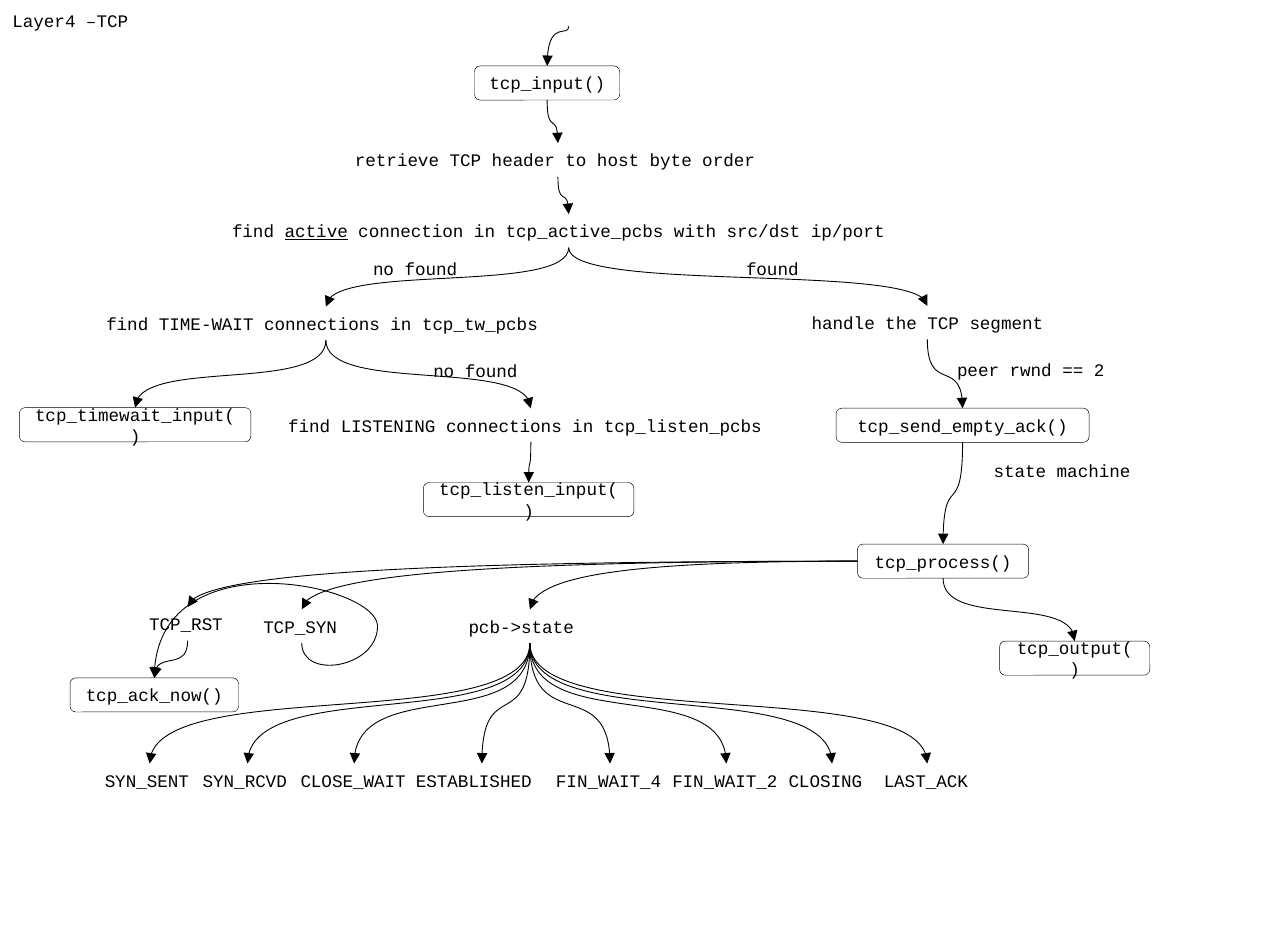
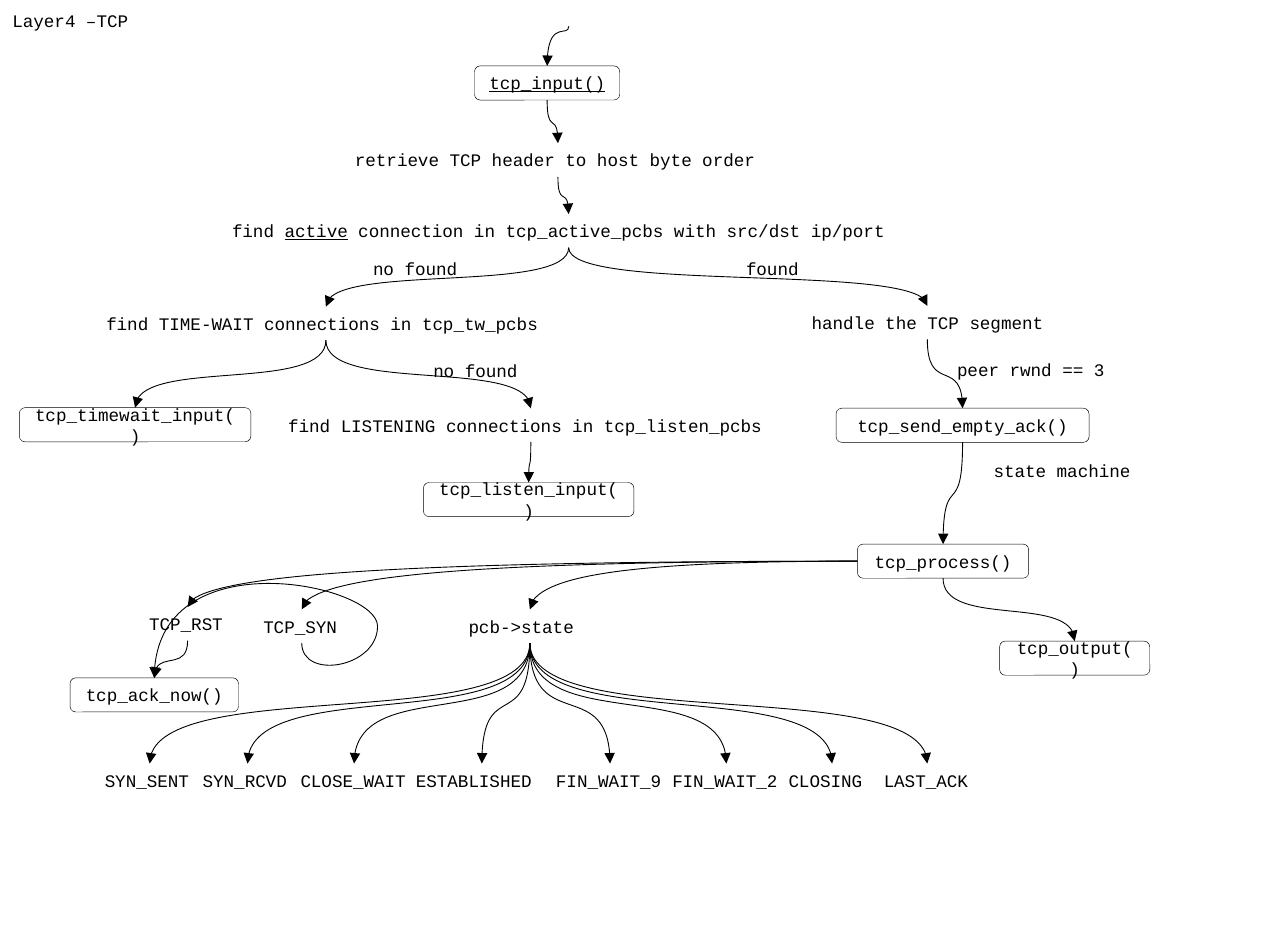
tcp_input( underline: none -> present (547, 84)
2: 2 -> 3 (1099, 370)
FIN_WAIT_4: FIN_WAIT_4 -> FIN_WAIT_9 (609, 782)
